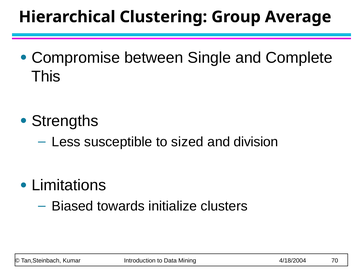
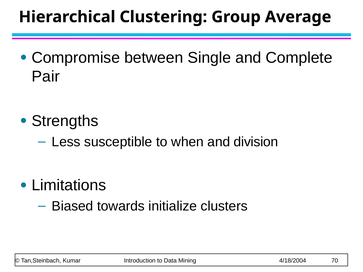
This: This -> Pair (46, 76)
sized: sized -> when (187, 142)
